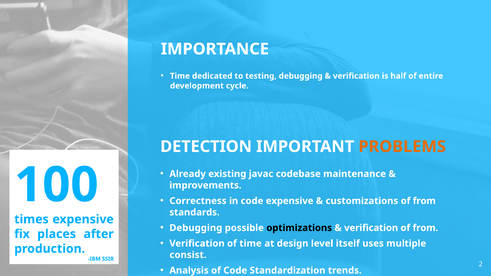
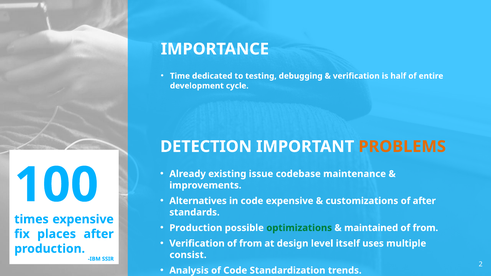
javac: javac -> issue (261, 174)
Correctness: Correctness -> Alternatives (198, 201)
customizations of from: from -> after (424, 201)
Debugging: Debugging -> Production (196, 228)
optimizations colour: black -> green (299, 228)
verification: verification -> maintained (371, 228)
Verification of time: time -> from (251, 244)
